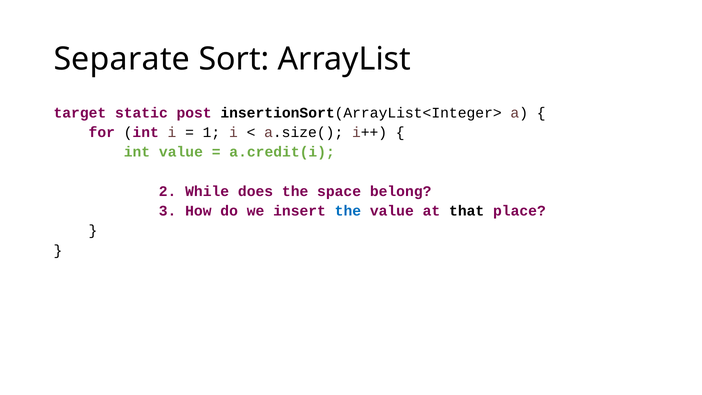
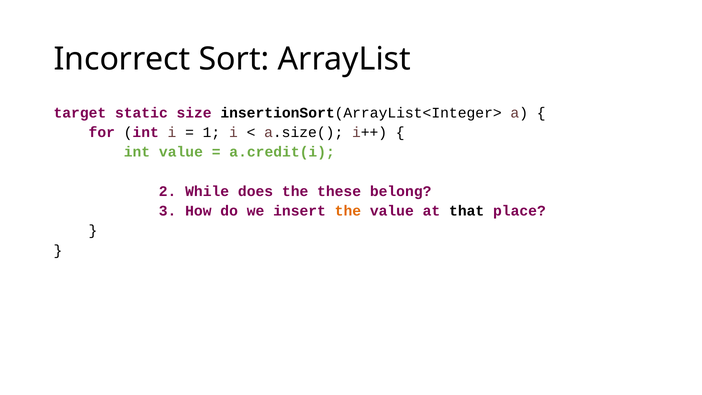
Separate: Separate -> Incorrect (122, 59)
post: post -> size (194, 113)
space: space -> these (339, 191)
the colour: blue -> orange (348, 211)
